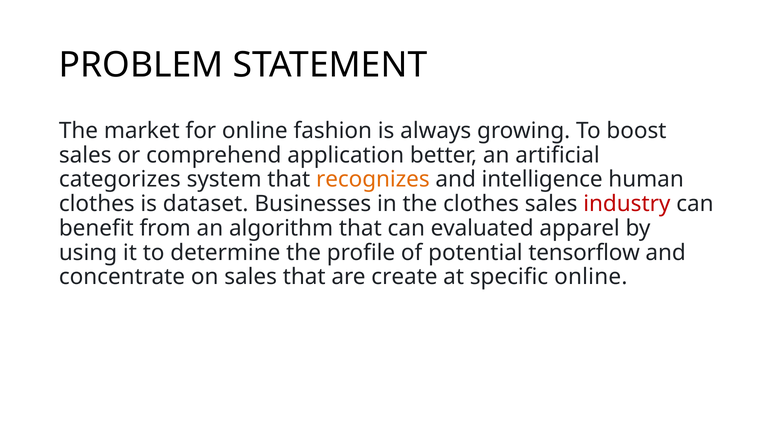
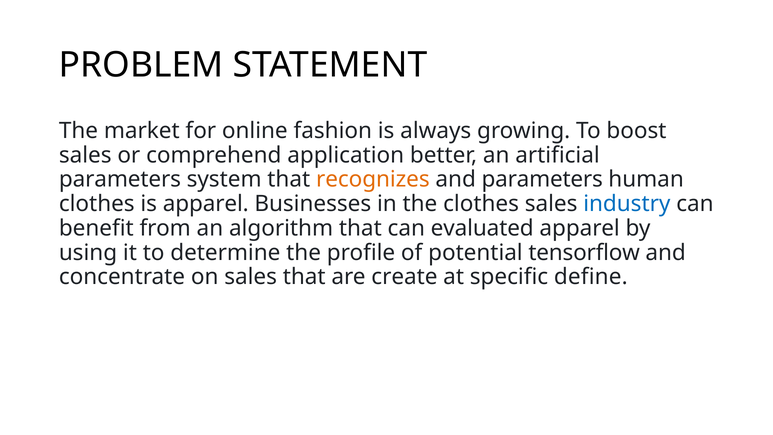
categorizes: categorizes -> parameters (120, 179)
and intelligence: intelligence -> parameters (542, 179)
is dataset: dataset -> apparel (206, 204)
industry colour: red -> blue (627, 204)
specific online: online -> define (591, 277)
